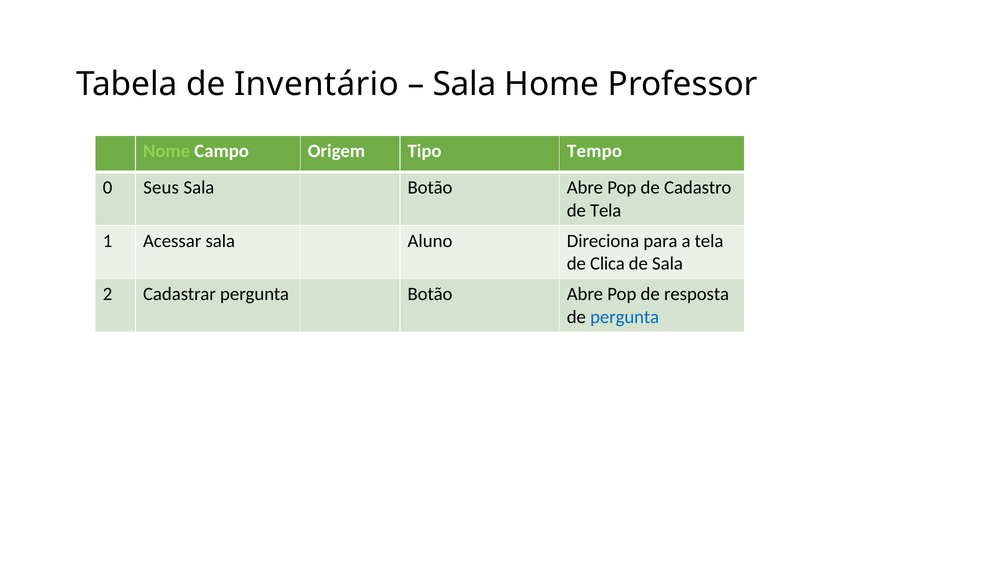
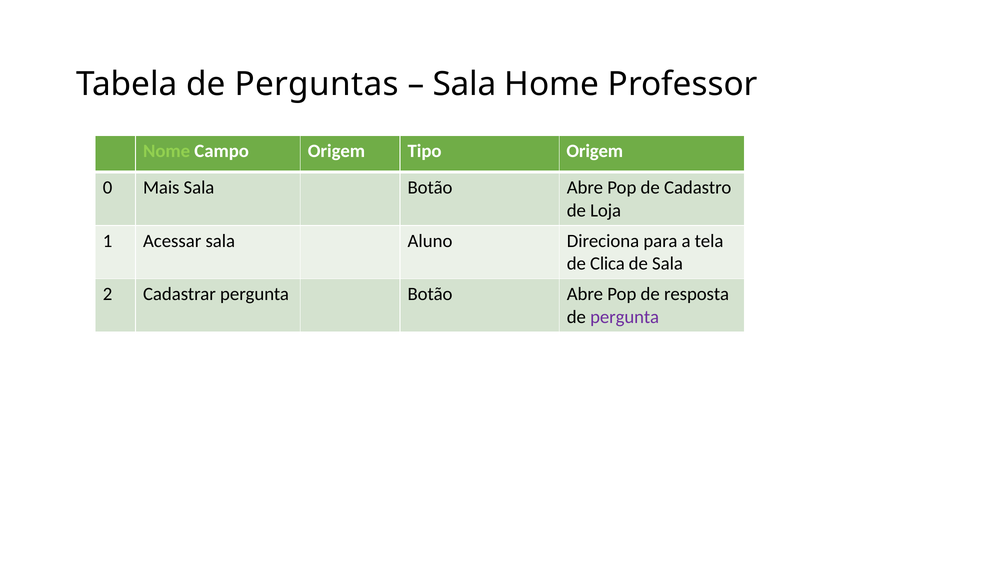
Inventário: Inventário -> Perguntas (317, 84)
Tipo Tempo: Tempo -> Origem (595, 151)
Seus: Seus -> Mais (161, 188)
de Tela: Tela -> Loja (606, 210)
pergunta colour: blue -> purple (625, 317)
